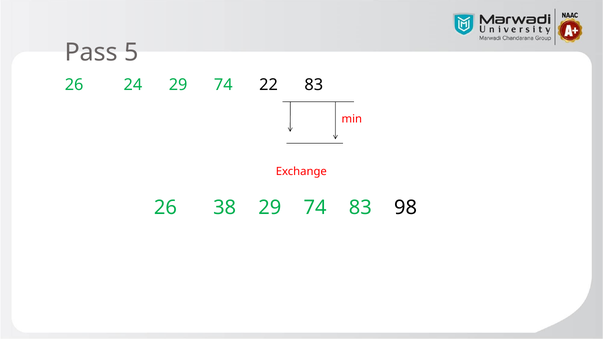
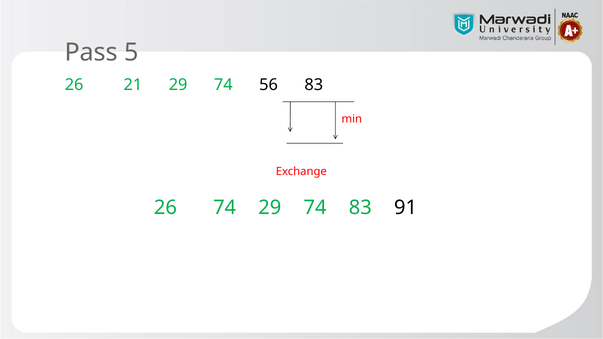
24: 24 -> 21 (133, 85)
22: 22 -> 56 (269, 85)
26 38: 38 -> 74 (225, 208)
98: 98 -> 91 (406, 208)
